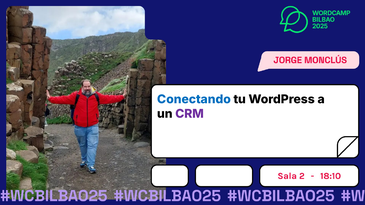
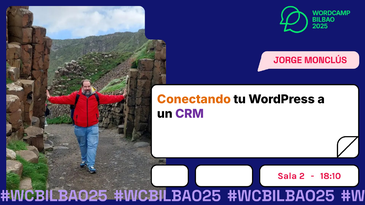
Conectando colour: blue -> orange (194, 99)
